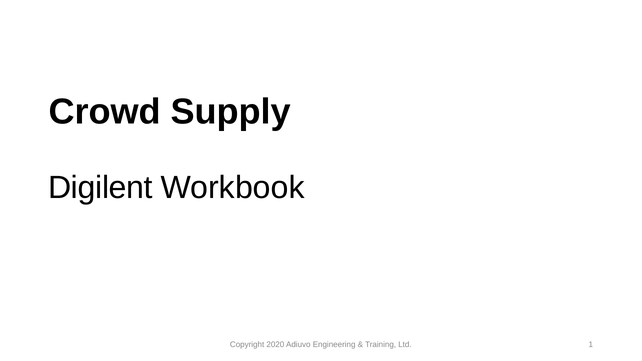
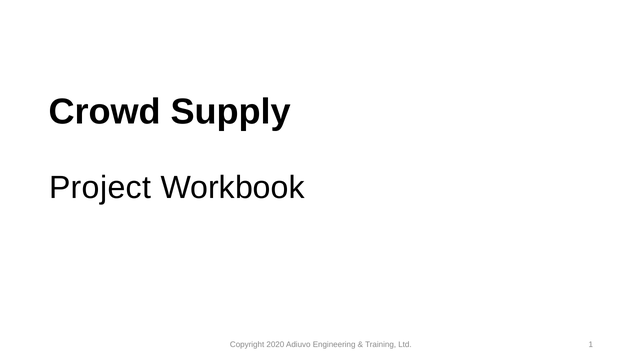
Digilent: Digilent -> Project (100, 188)
